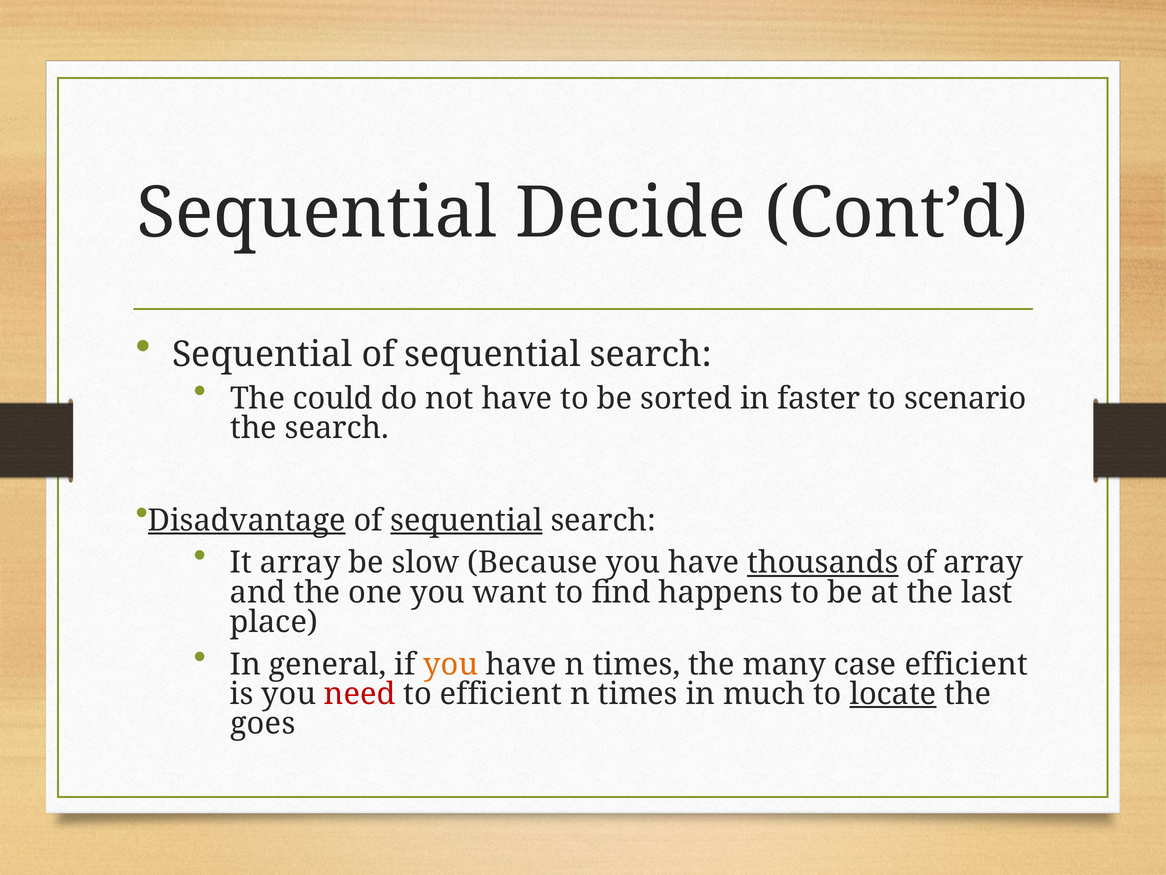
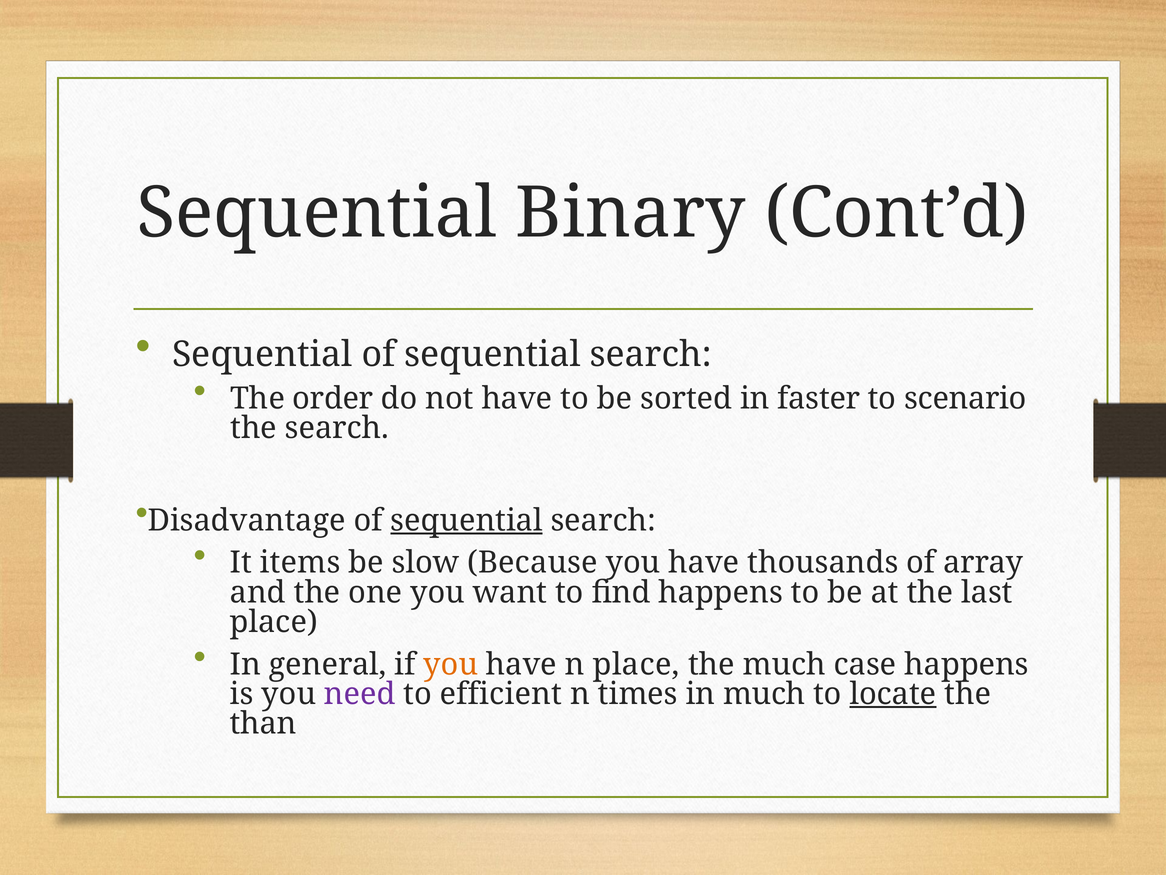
Decide: Decide -> Binary (630, 213)
could: could -> order (333, 398)
Disadvantage underline: present -> none (247, 520)
It array: array -> items (300, 563)
thousands underline: present -> none (823, 563)
have n times: times -> place (636, 664)
the many: many -> much (784, 664)
case efficient: efficient -> happens (967, 664)
need colour: red -> purple (360, 693)
goes: goes -> than (263, 723)
